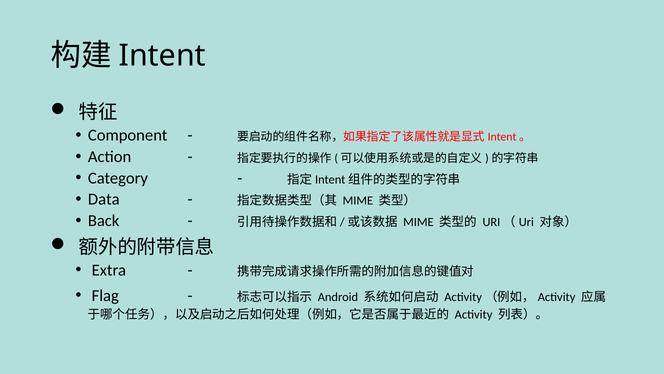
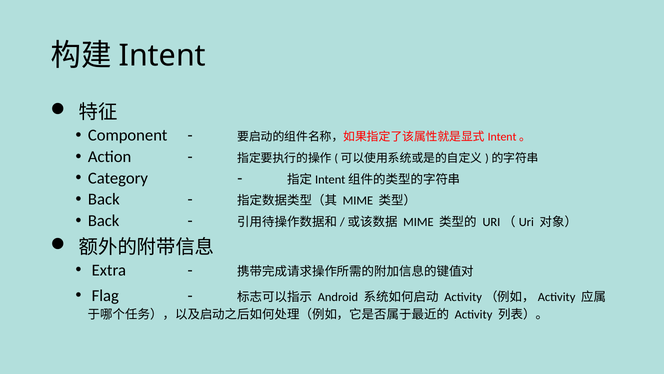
Data: Data -> Back (104, 199)
